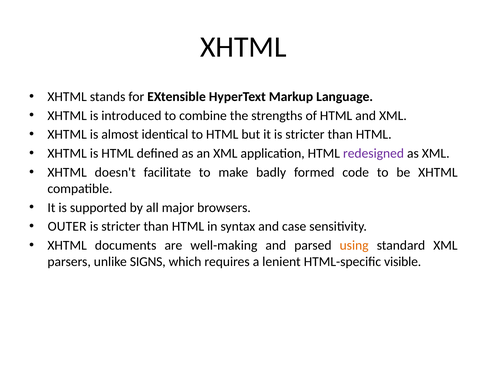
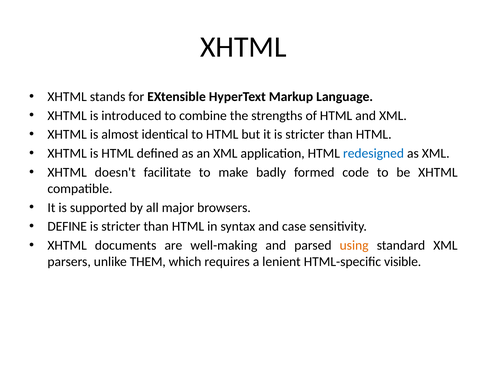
redesigned colour: purple -> blue (374, 154)
OUTER: OUTER -> DEFINE (67, 227)
SIGNS: SIGNS -> THEM (148, 262)
